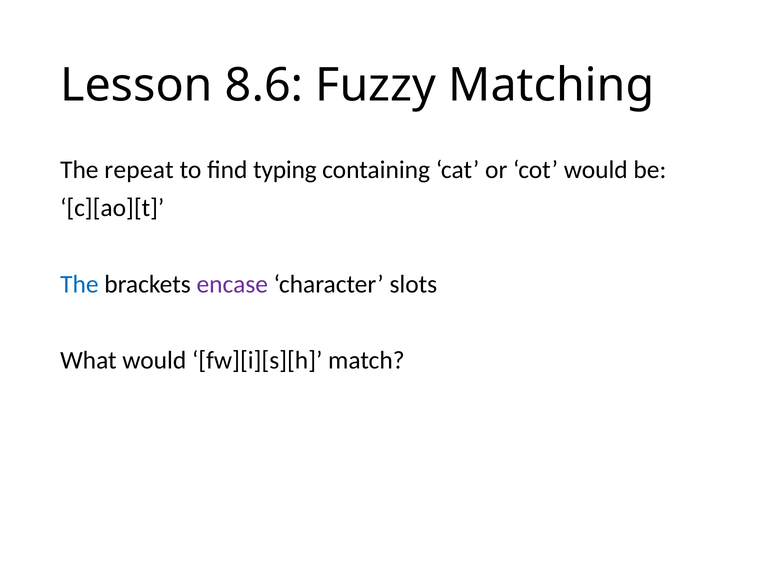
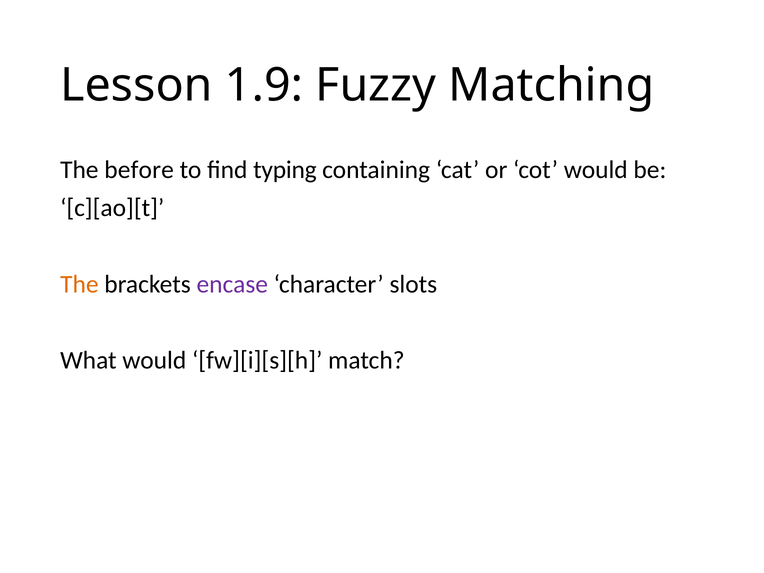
8.6: 8.6 -> 1.9 (264, 86)
repeat: repeat -> before (139, 170)
The colour: blue -> orange (79, 284)
